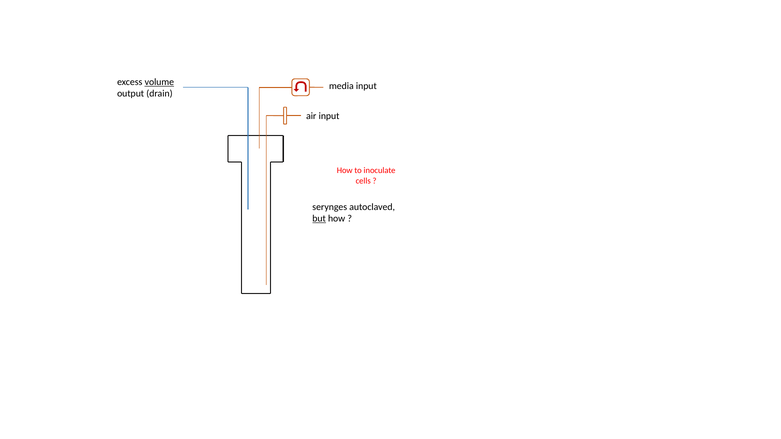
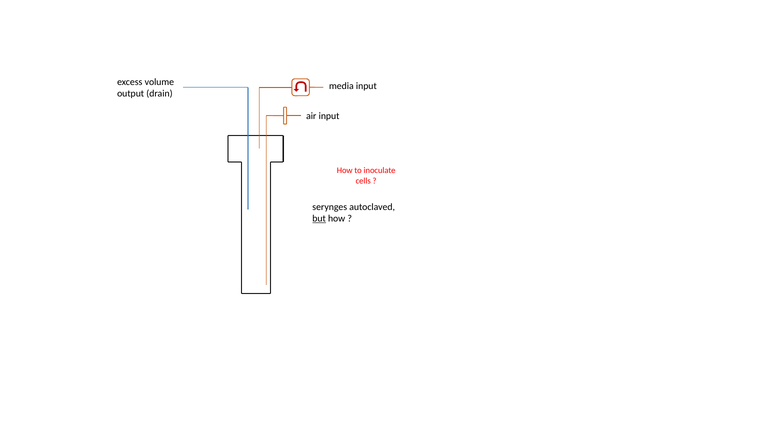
volume underline: present -> none (159, 82)
